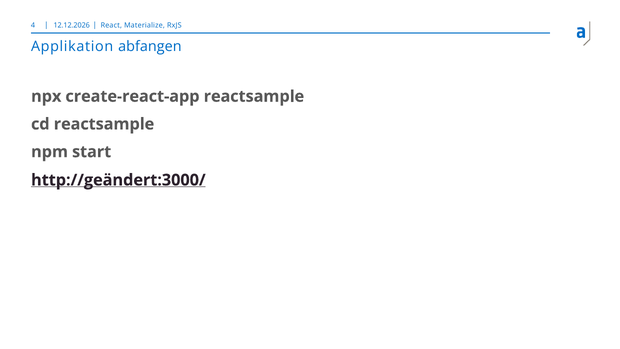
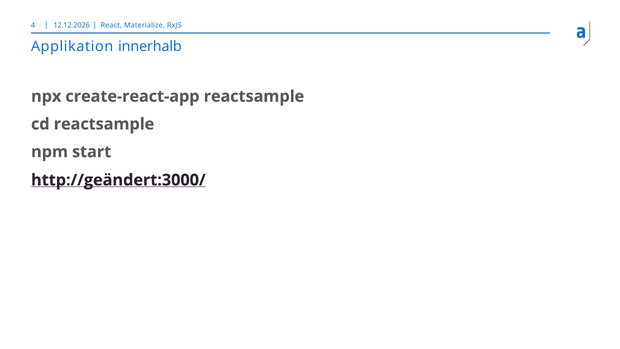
abfangen: abfangen -> innerhalb (150, 46)
